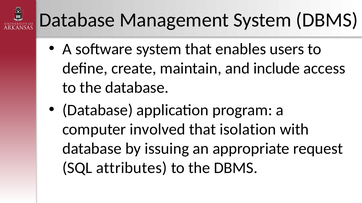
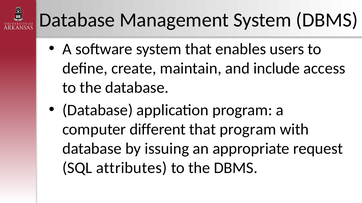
involved: involved -> different (158, 130)
that isolation: isolation -> program (248, 130)
